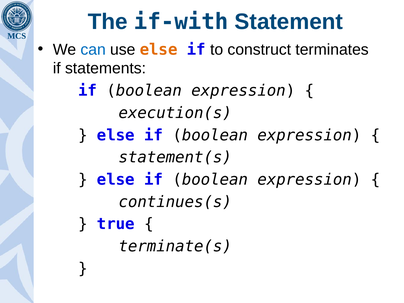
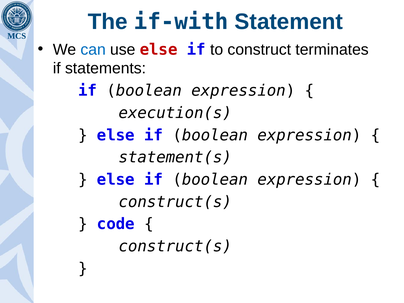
else colour: orange -> red (159, 50)
continues(s: continues(s -> construct(s (175, 202)
true: true -> code (116, 224)
terminate(s: terminate(s -> construct(s (175, 246)
